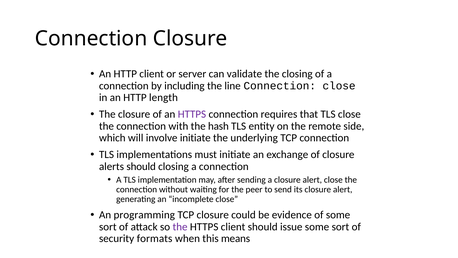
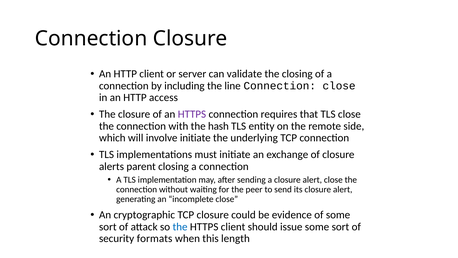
length: length -> access (164, 97)
alerts should: should -> parent (141, 166)
programming: programming -> cryptographic (144, 215)
the colour: purple -> blue (180, 226)
means: means -> length (235, 238)
